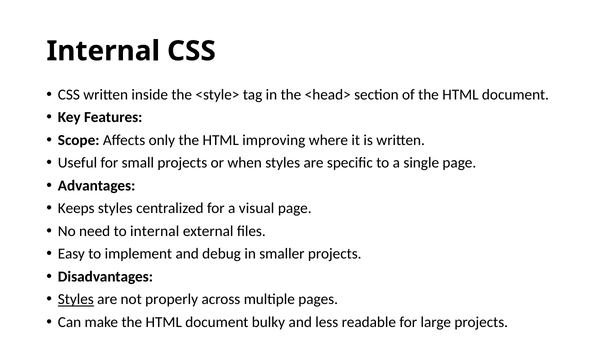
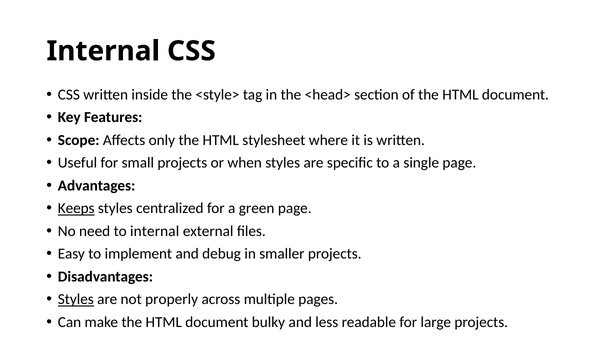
improving: improving -> stylesheet (274, 140)
Keeps underline: none -> present (76, 209)
visual: visual -> green (257, 209)
